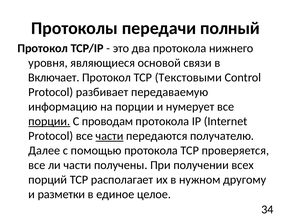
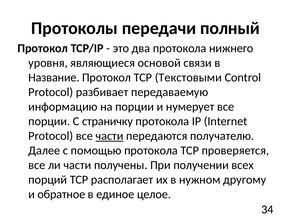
Включает: Включает -> Название (54, 77)
порции underline: present -> none (49, 121)
проводам: проводам -> страничку (108, 121)
разметки: разметки -> обратное (61, 194)
